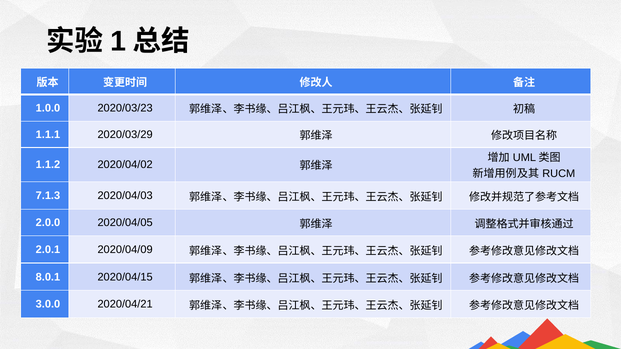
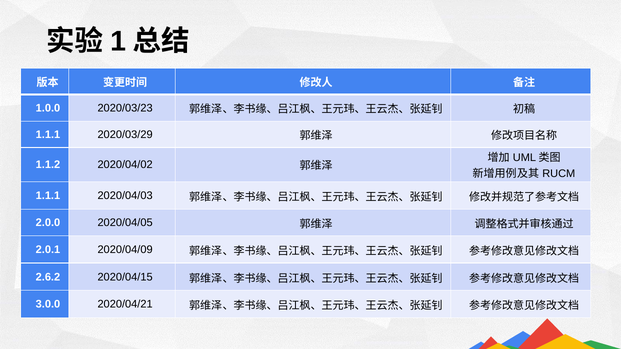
7.1.3: 7.1.3 -> 1.1.1 (48, 196)
8.0.1: 8.0.1 -> 2.6.2 (48, 277)
